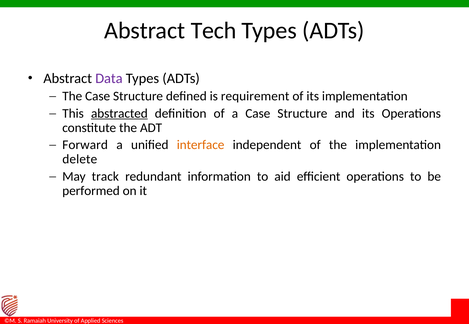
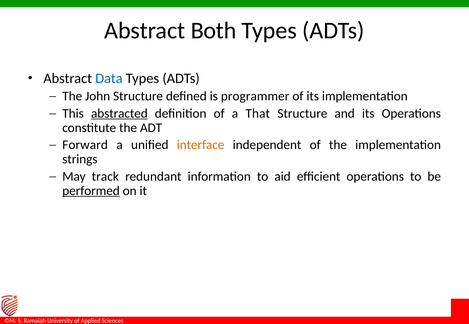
Tech: Tech -> Both (214, 31)
Data colour: purple -> blue (109, 78)
The Case: Case -> John (98, 96)
requirement: requirement -> programmer (255, 96)
a Case: Case -> That (258, 114)
delete: delete -> strings (80, 160)
performed underline: none -> present (91, 191)
